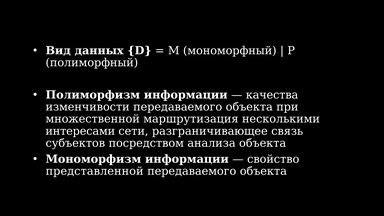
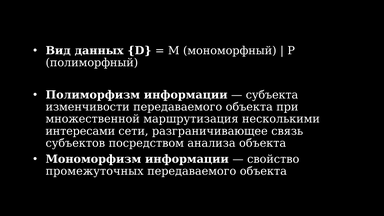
качества: качества -> субъекта (272, 95)
представленной: представленной -> промежуточных (95, 171)
